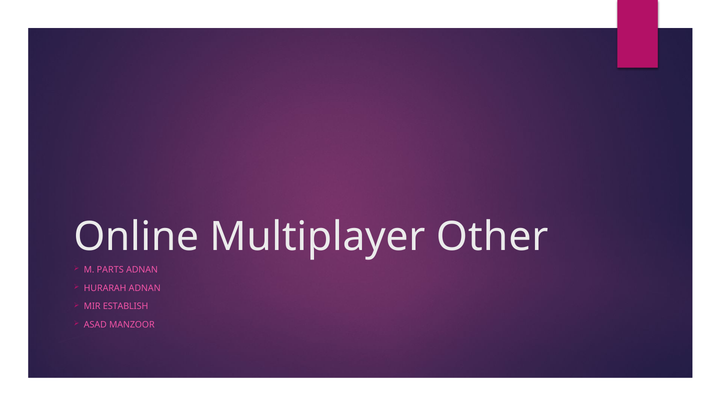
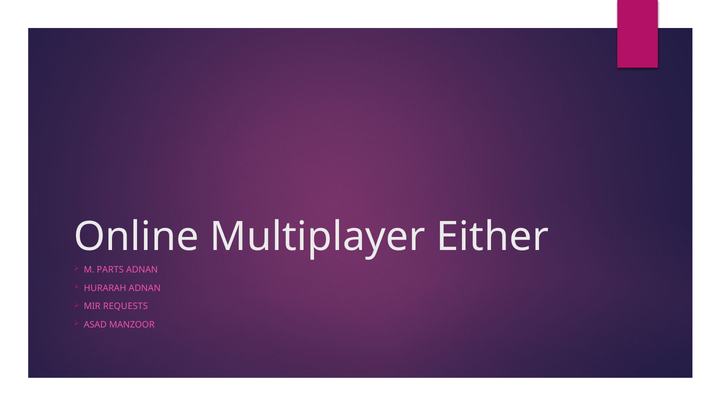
Other: Other -> Either (493, 237)
ESTABLISH: ESTABLISH -> REQUESTS (125, 306)
